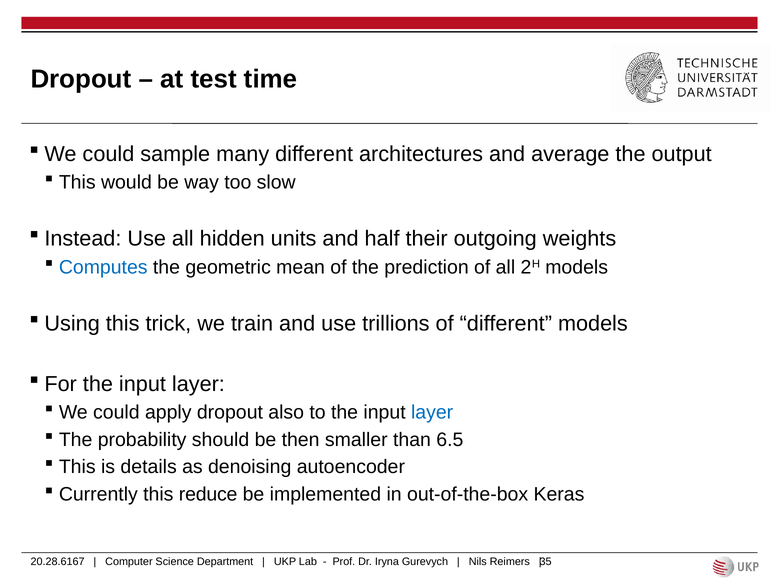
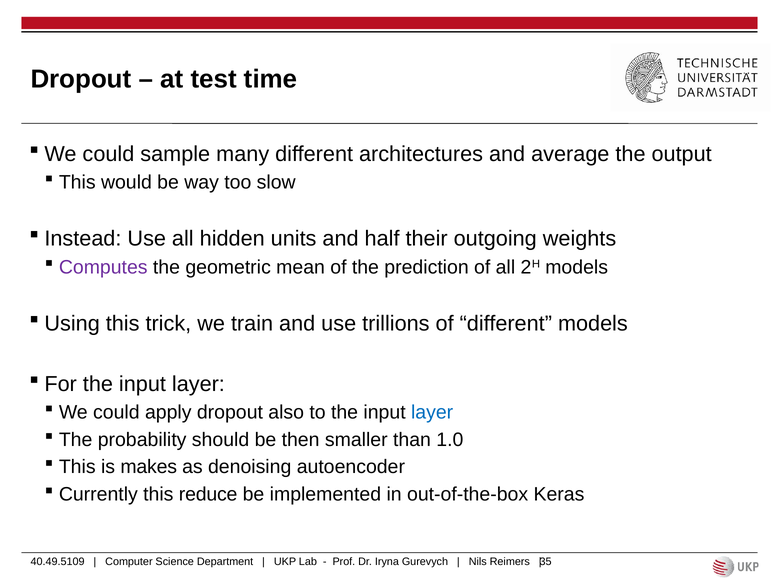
Computes colour: blue -> purple (103, 267)
6.5: 6.5 -> 1.0 (450, 440)
details: details -> makes (149, 467)
20.28.6167: 20.28.6167 -> 40.49.5109 (58, 562)
